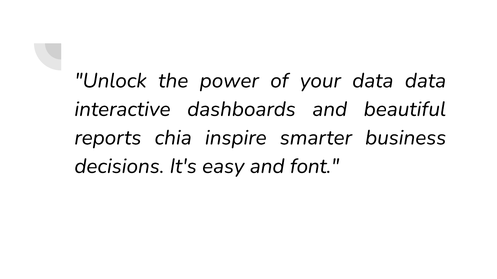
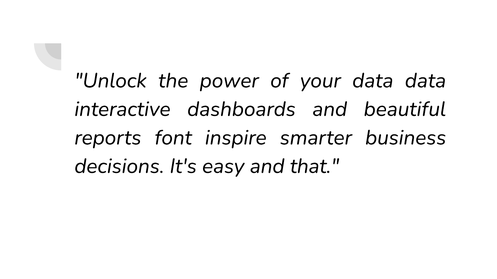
chia: chia -> font (173, 138)
font: font -> that (314, 166)
